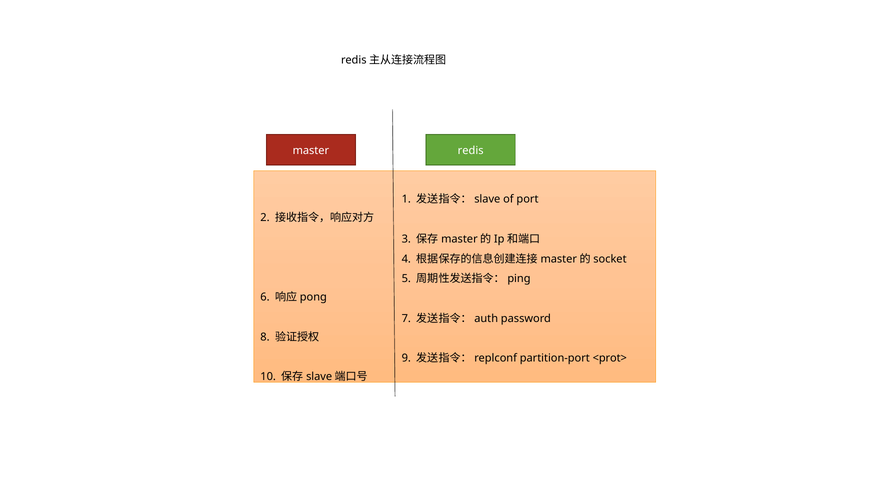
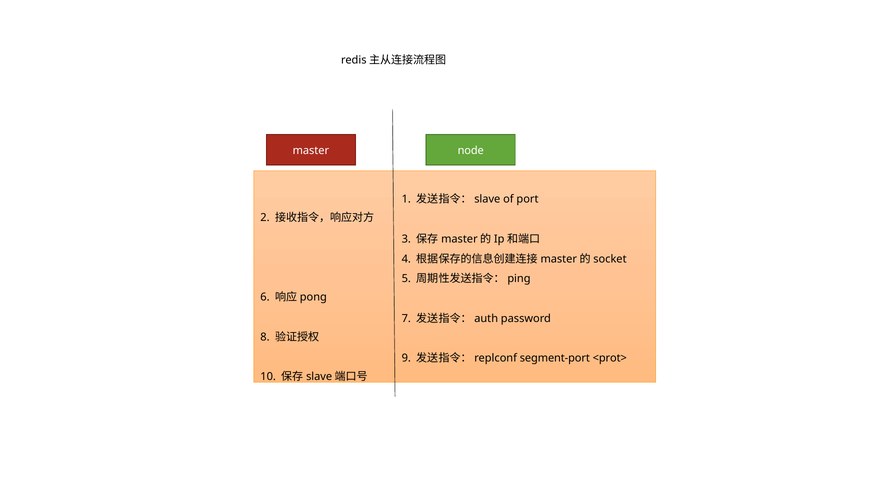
redis: redis -> node (471, 150)
partition-port: partition-port -> segment-port (555, 358)
